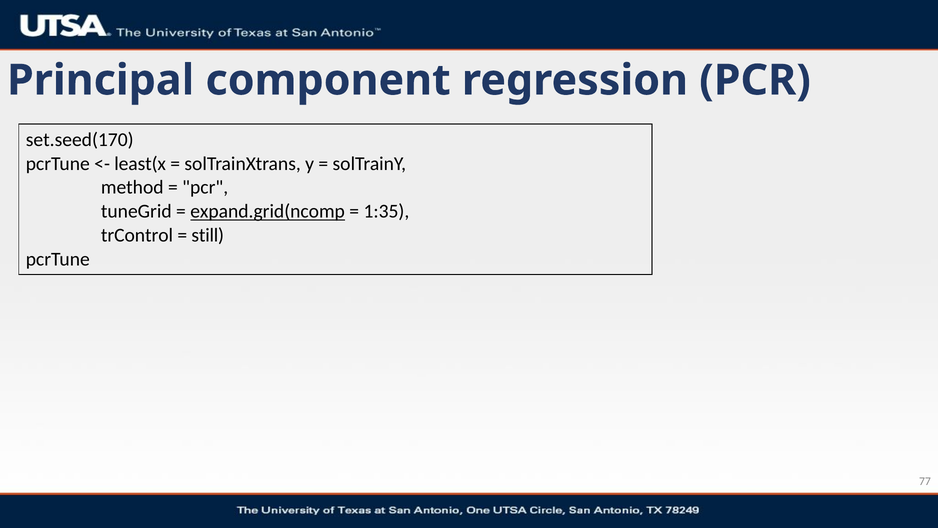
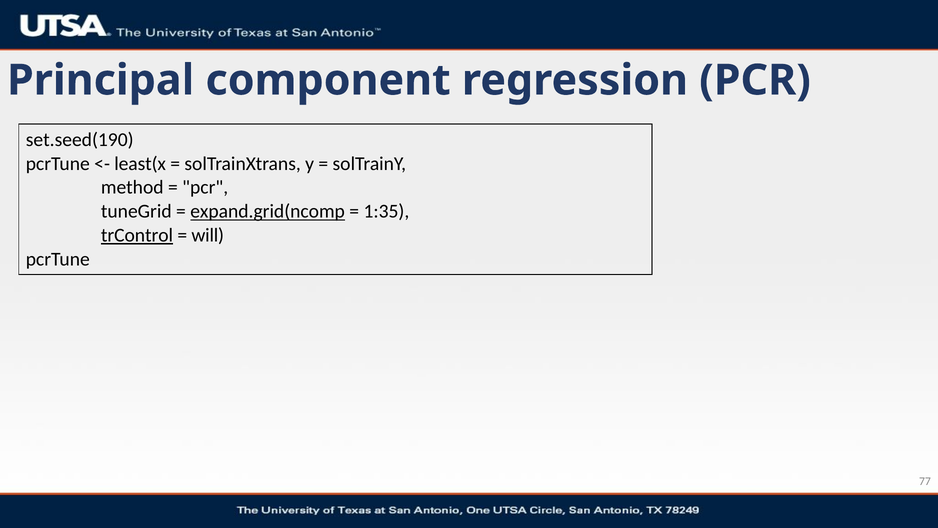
set.seed(170: set.seed(170 -> set.seed(190 (80, 140)
trControl underline: none -> present (137, 235)
still: still -> will (208, 235)
